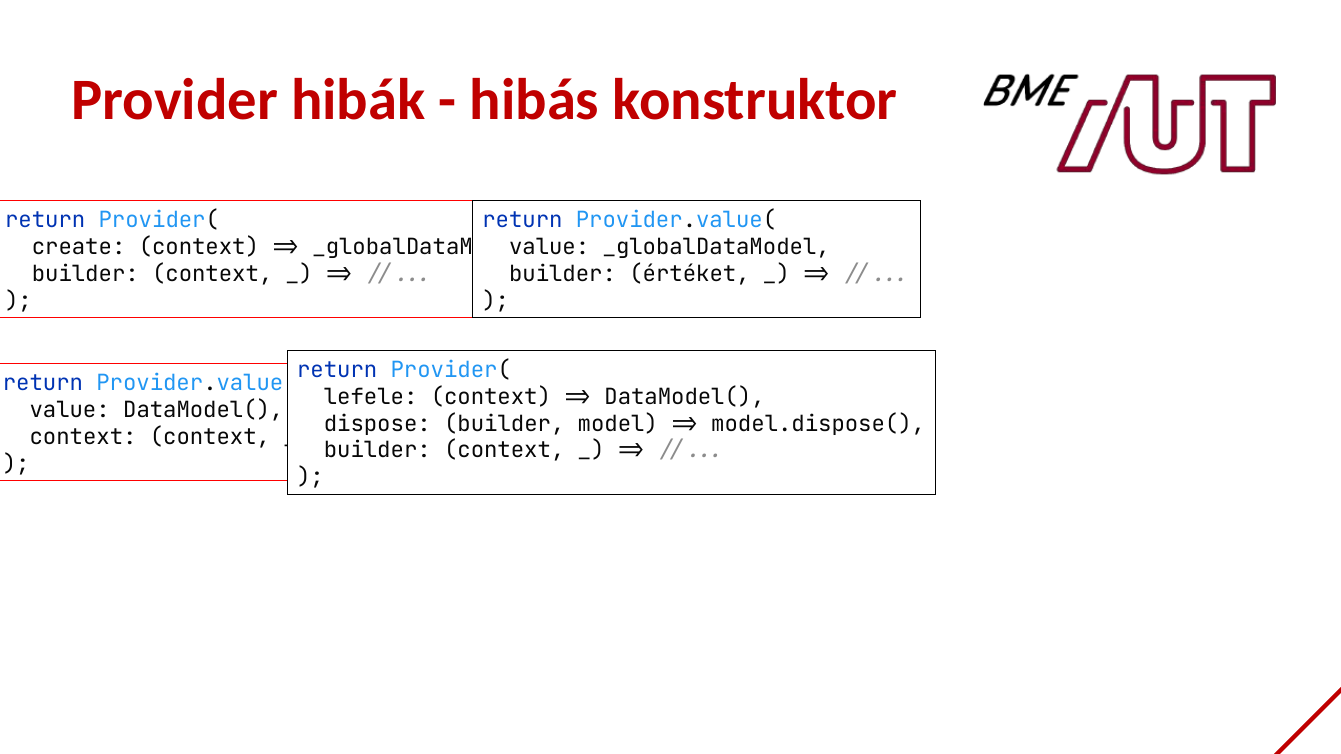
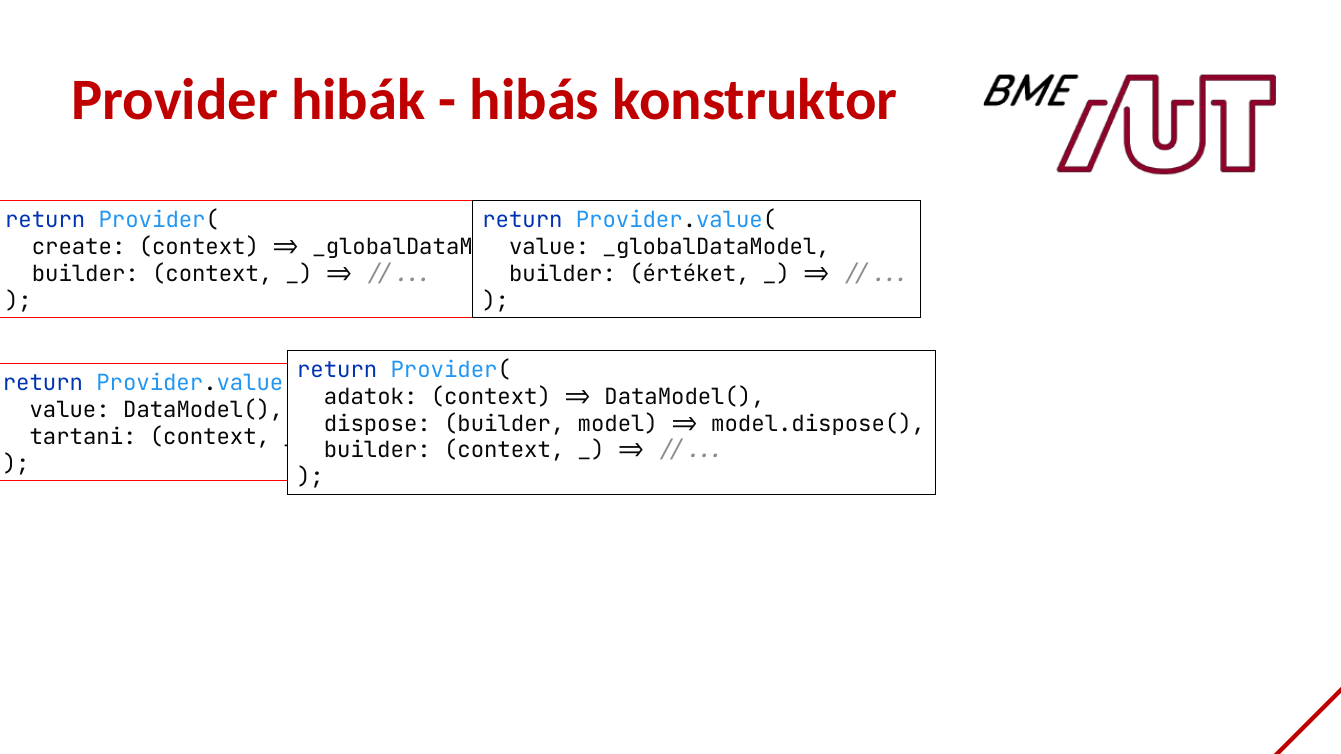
lefele: lefele -> adatok (371, 397)
context: context -> tartani (83, 437)
